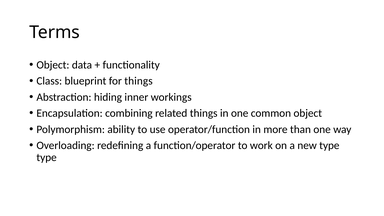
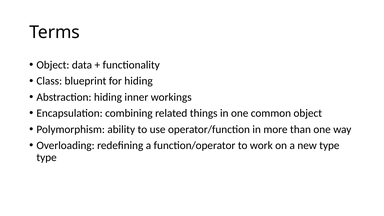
for things: things -> hiding (139, 81)
